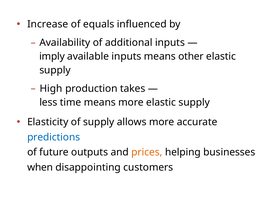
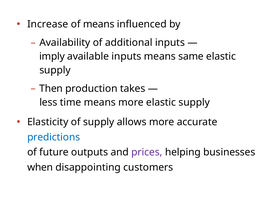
of equals: equals -> means (99, 24)
other: other -> same (191, 56)
High: High -> Then (51, 89)
prices colour: orange -> purple (147, 152)
